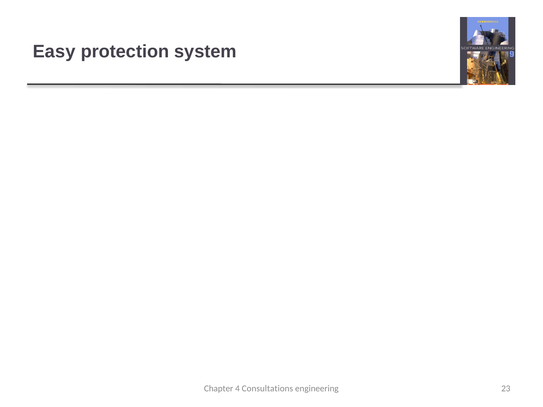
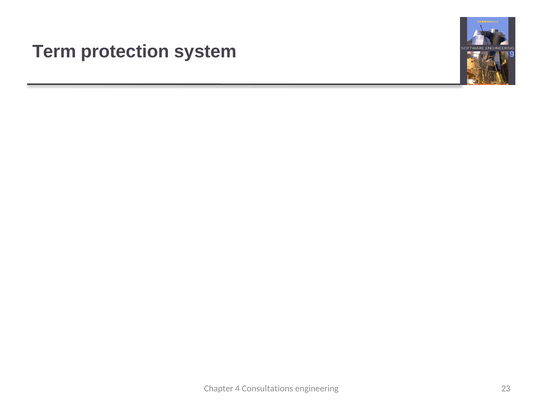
Easy: Easy -> Term (54, 52)
